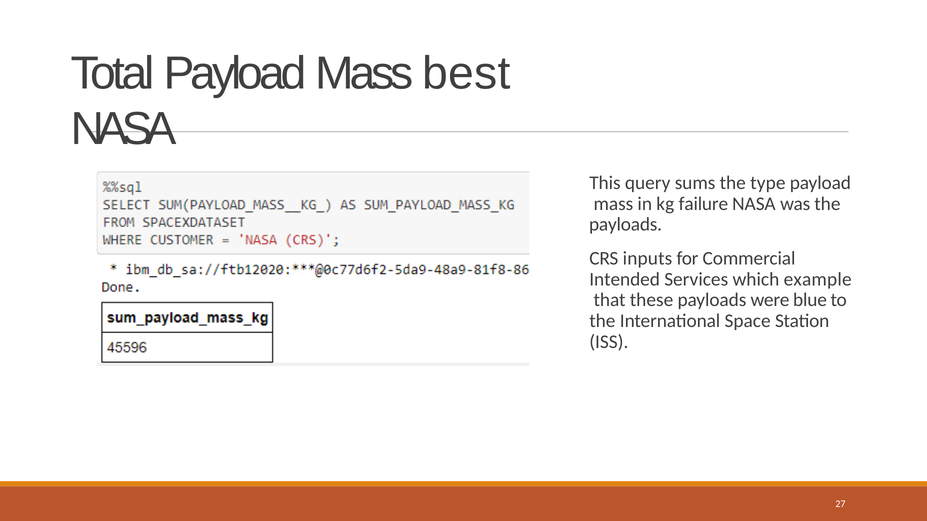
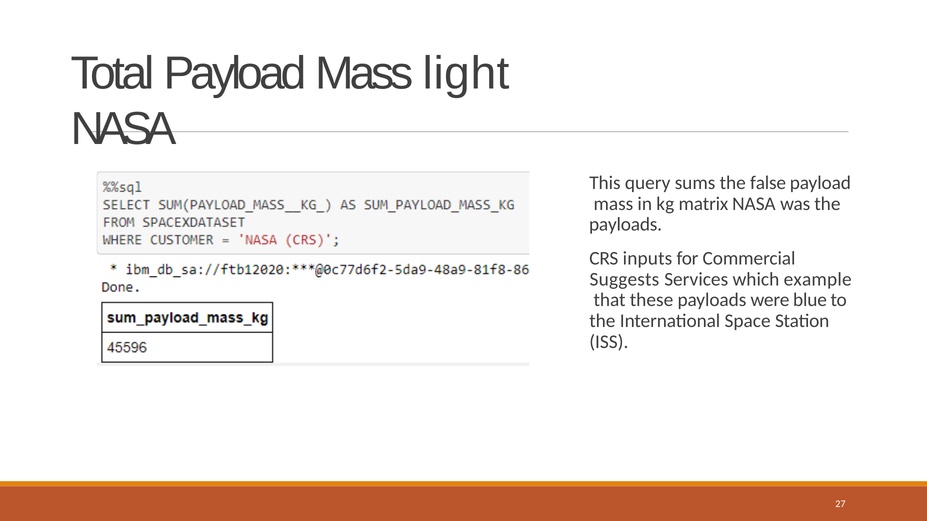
best: best -> light (466, 73)
type: type -> false (768, 183)
failure: failure -> matrix (703, 204)
Intended: Intended -> Suggests (624, 279)
